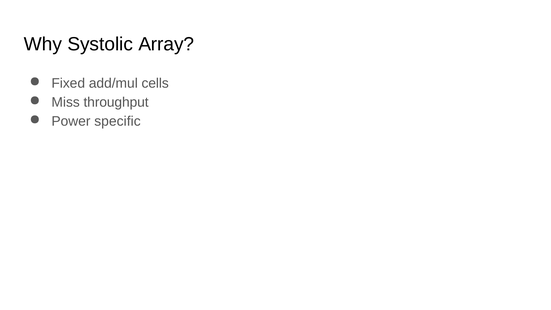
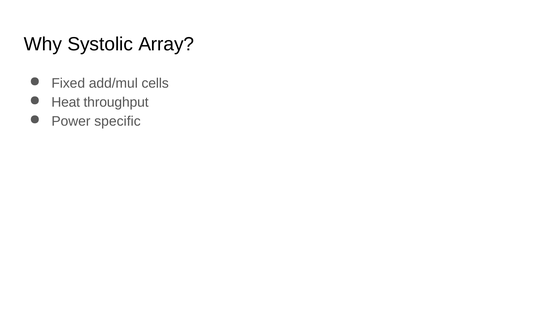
Miss: Miss -> Heat (66, 102)
